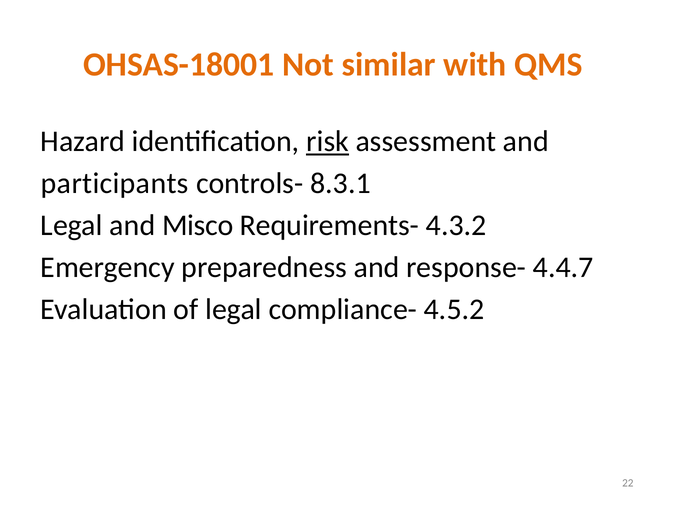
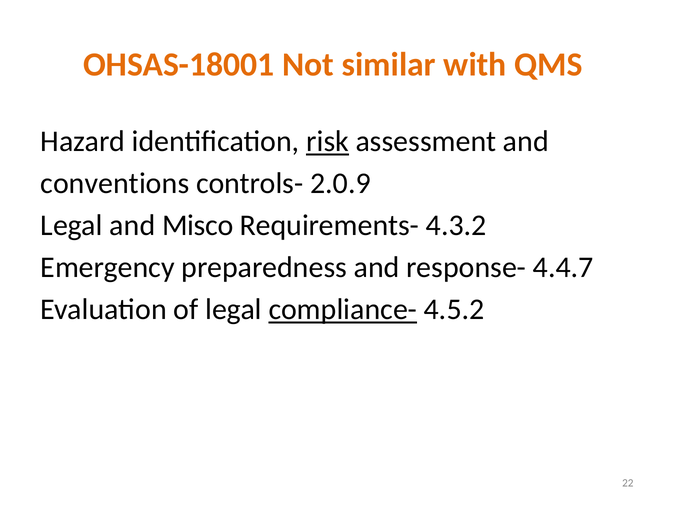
participants: participants -> conventions (115, 183)
8.3.1: 8.3.1 -> 2.0.9 (340, 183)
compliance- underline: none -> present (343, 309)
